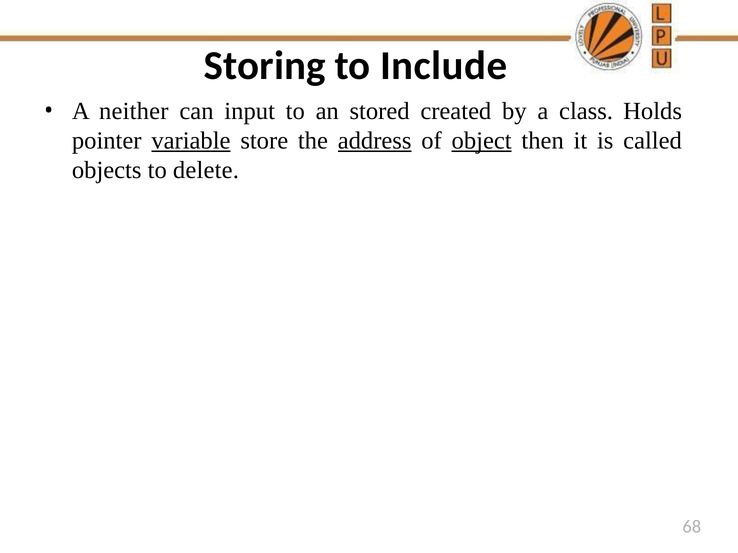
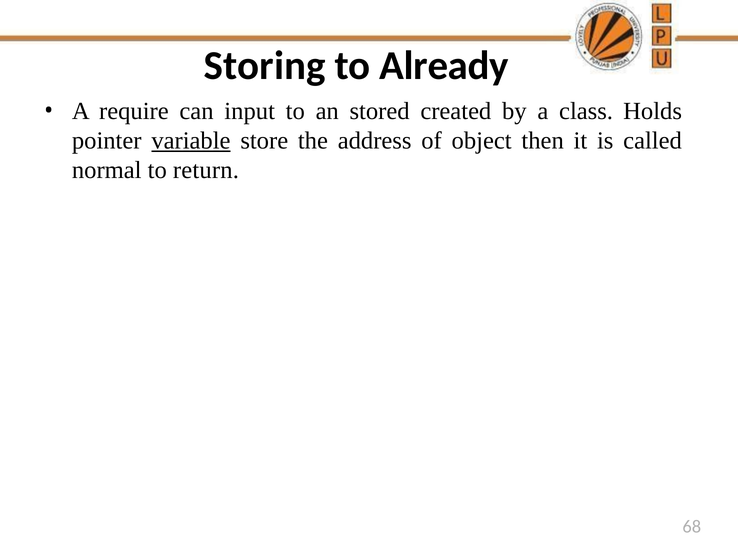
Include: Include -> Already (444, 66)
neither: neither -> require (134, 111)
address underline: present -> none (375, 141)
object underline: present -> none (482, 141)
objects: objects -> normal (107, 170)
delete: delete -> return (206, 170)
